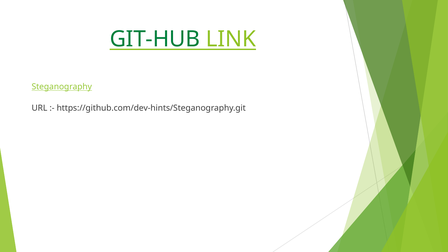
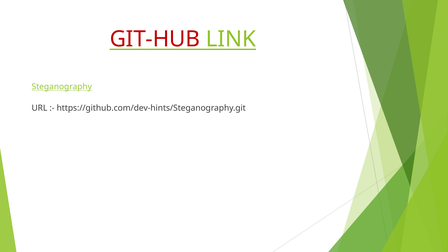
GIT-HUB colour: green -> red (155, 39)
